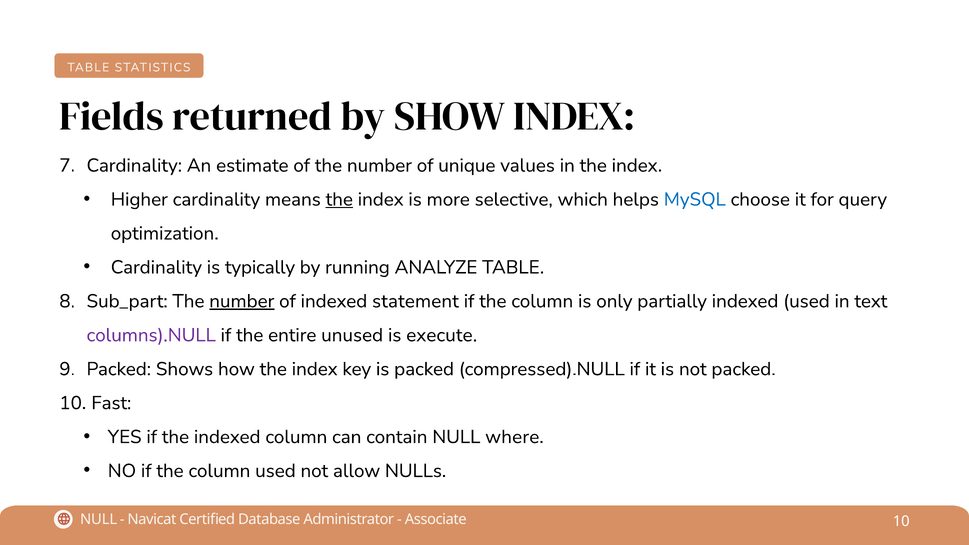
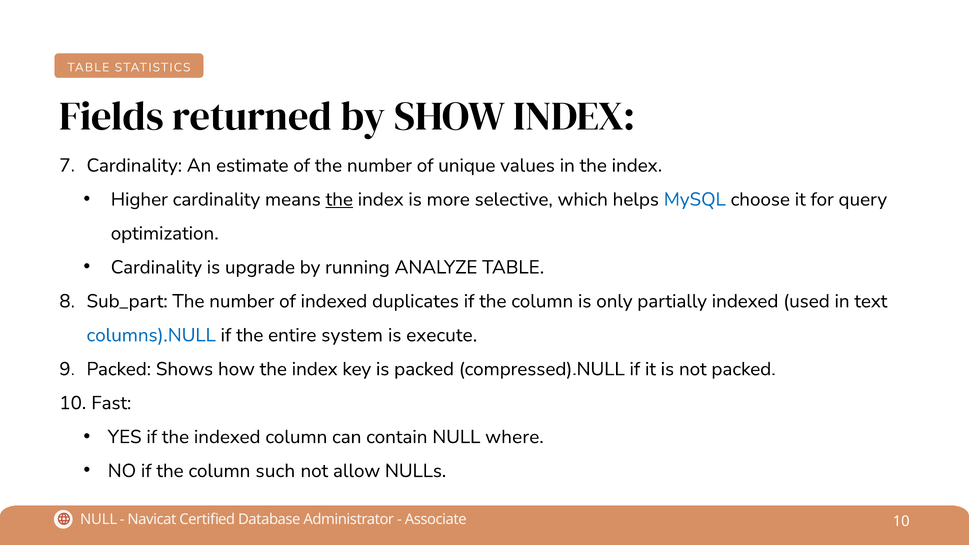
typically: typically -> upgrade (260, 267)
number underline: present -> none (242, 301)
statement: statement -> duplicates (415, 301)
columns).NULL colour: purple -> blue (151, 335)
unused: unused -> system (352, 335)
column used: used -> such (275, 471)
